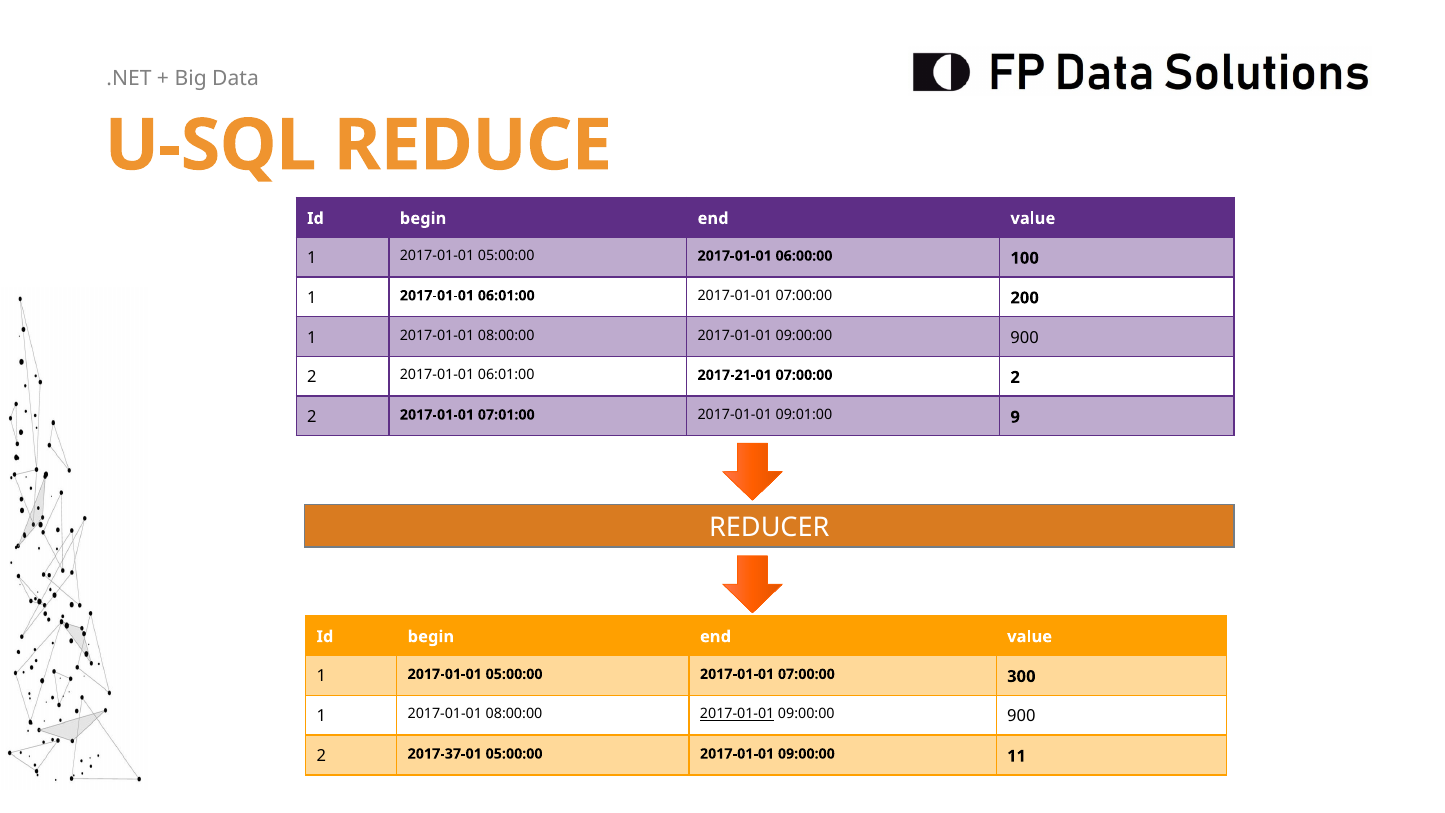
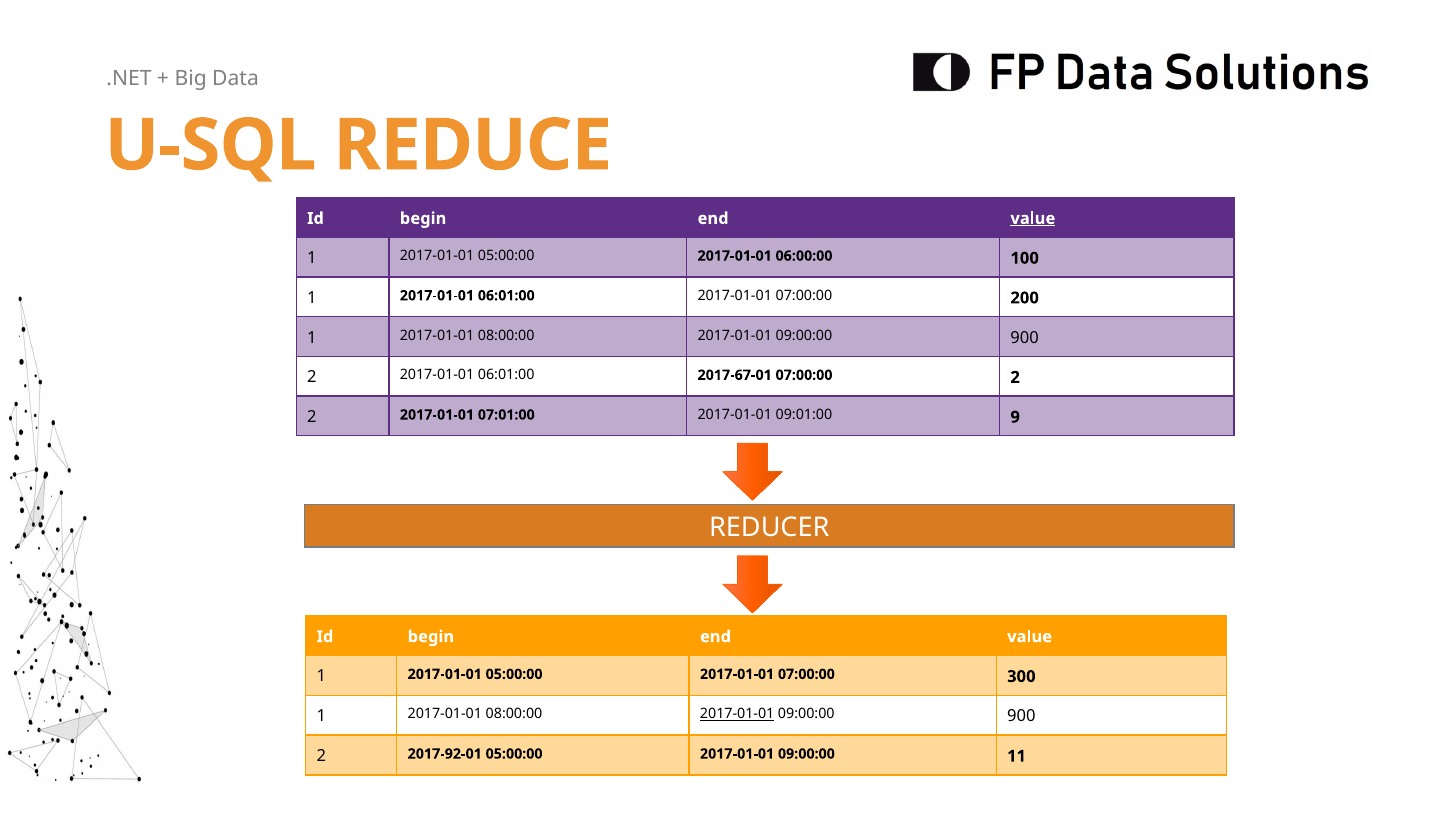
value underline: none -> present (1033, 218)
2017-21-01: 2017-21-01 -> 2017-67-01 (735, 375)
2017-37-01: 2017-37-01 -> 2017-92-01 (445, 754)
